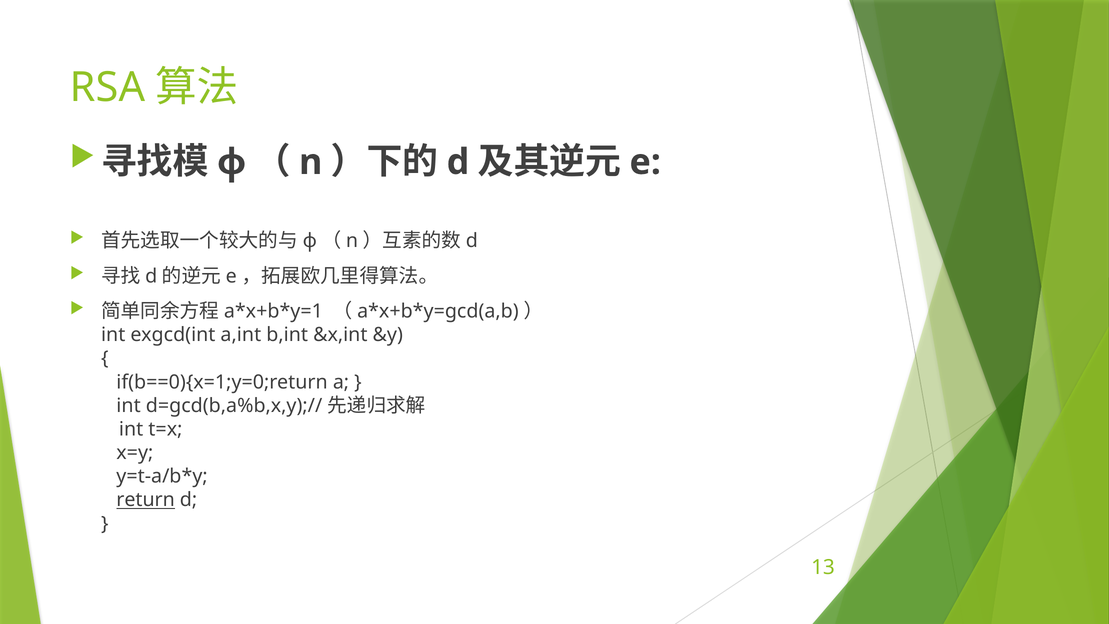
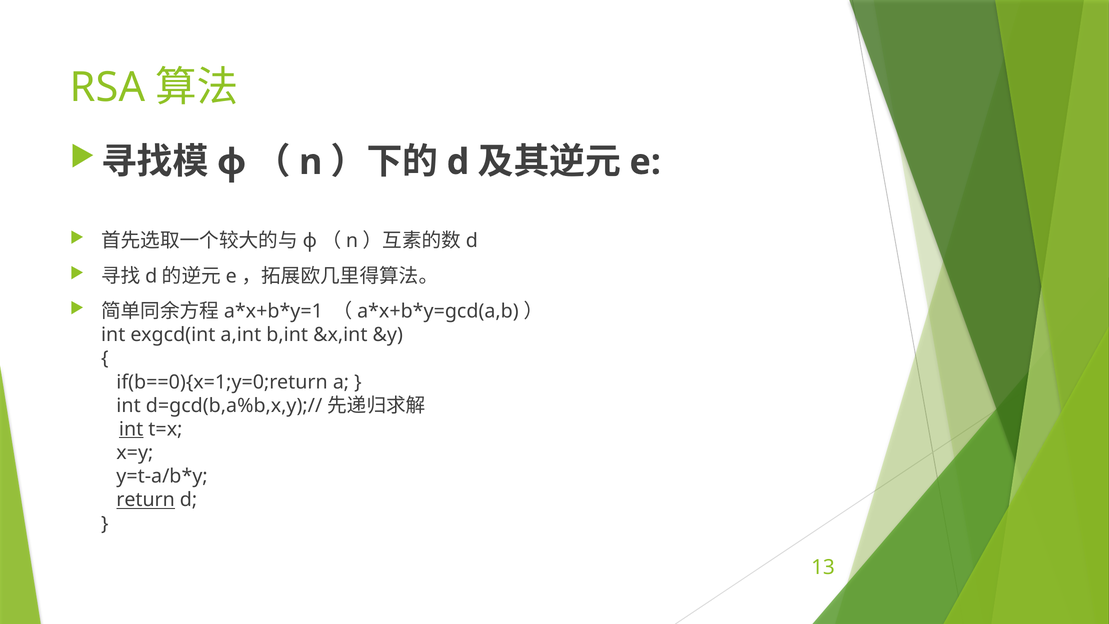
int underline: none -> present (131, 429)
